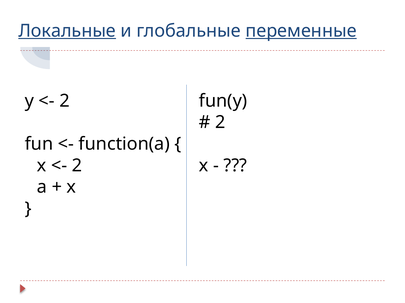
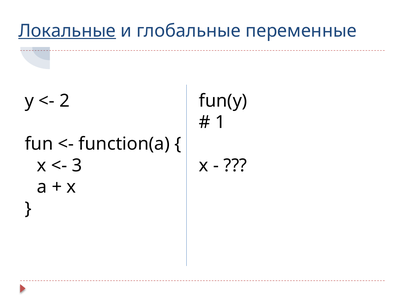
переменные underline: present -> none (301, 31)
2: 2 -> 1 (220, 123)
2: 2 -> 3 (77, 166)
